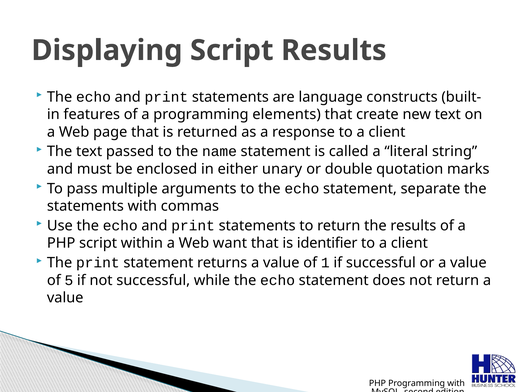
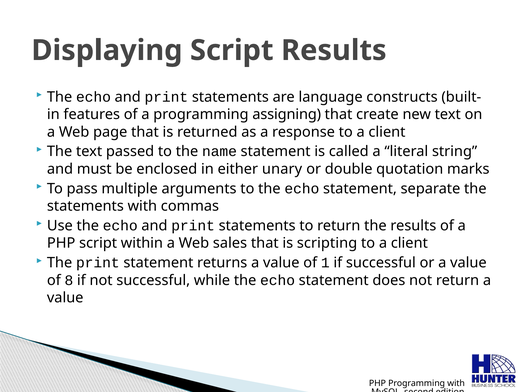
elements: elements -> assigning (287, 115)
want: want -> sales (230, 243)
identifier: identifier -> scripting (327, 243)
5: 5 -> 8 (69, 280)
